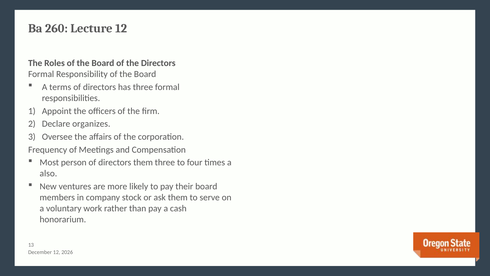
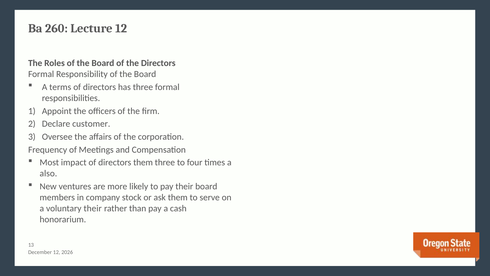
organizes: organizes -> customer (91, 124)
person: person -> impact (74, 162)
voluntary work: work -> their (93, 208)
